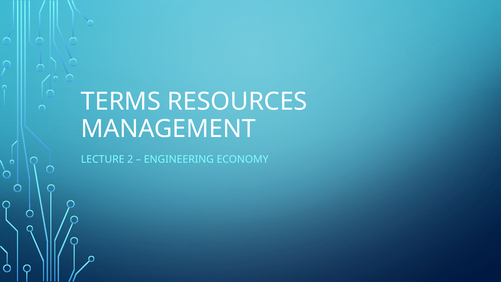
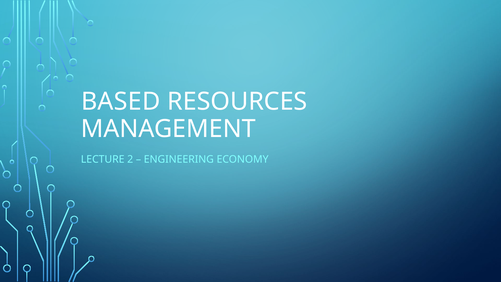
TERMS: TERMS -> BASED (121, 102)
